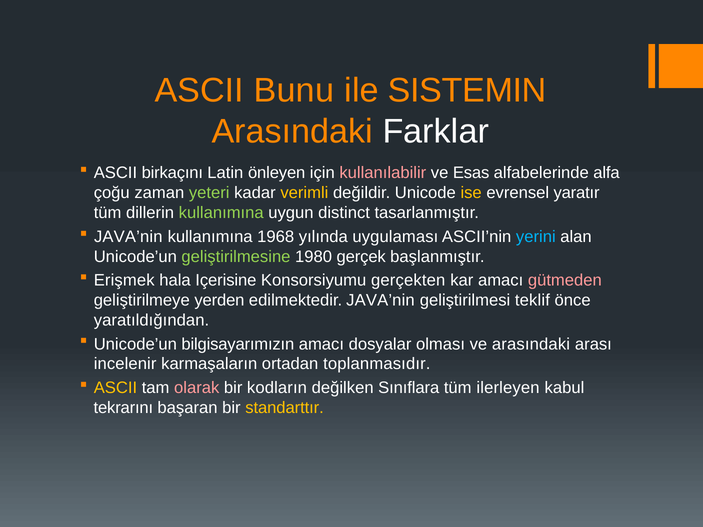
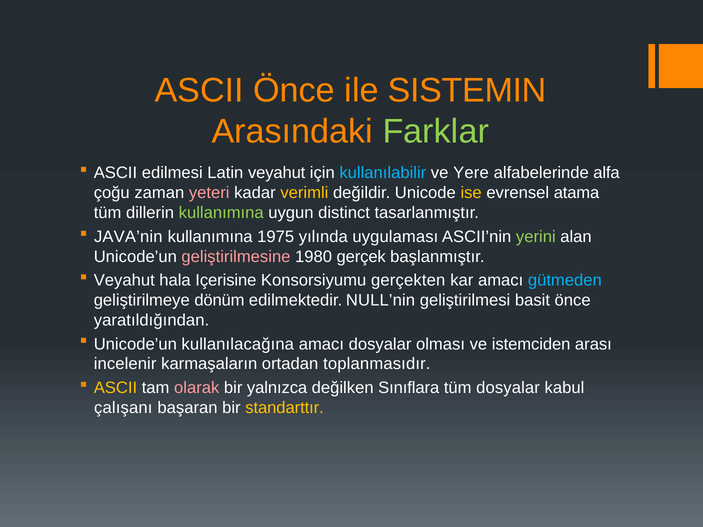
ASCII Bunu: Bunu -> Önce (294, 91)
Farklar colour: white -> light green (436, 132)
birkaçını: birkaçını -> edilmesi (172, 173)
Latin önleyen: önleyen -> veyahut (277, 173)
kullanılabilir colour: pink -> light blue (383, 173)
Esas: Esas -> Yere (471, 173)
yeteri colour: light green -> pink (209, 193)
yaratır: yaratır -> atama (577, 193)
1968: 1968 -> 1975 (276, 237)
yerini colour: light blue -> light green (536, 237)
geliştirilmesine colour: light green -> pink (236, 257)
Erişmek: Erişmek -> Veyahut (124, 281)
gütmeden colour: pink -> light blue (565, 281)
yerden: yerden -> dönüm (219, 300)
edilmektedir JAVA’nin: JAVA’nin -> NULL’nin (380, 300)
teklif: teklif -> basit (532, 300)
bilgisayarımızın: bilgisayarımızın -> kullanılacağına (238, 344)
ve arasındaki: arasındaki -> istemciden (531, 344)
kodların: kodların -> yalnızca (277, 388)
tüm ilerleyen: ilerleyen -> dosyalar (508, 388)
tekrarını: tekrarını -> çalışanı (123, 408)
